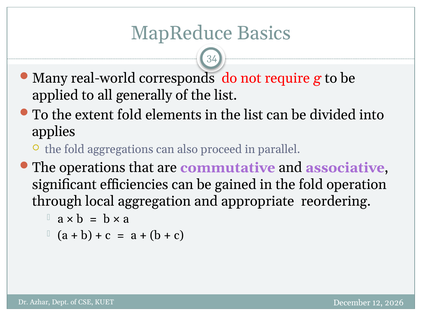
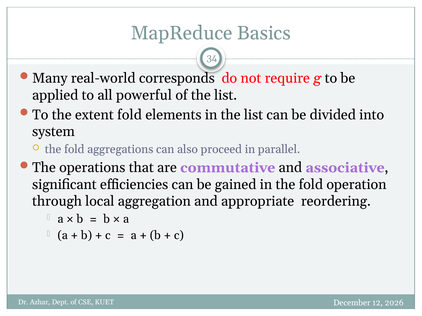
generally: generally -> powerful (144, 95)
applies: applies -> system (54, 132)
